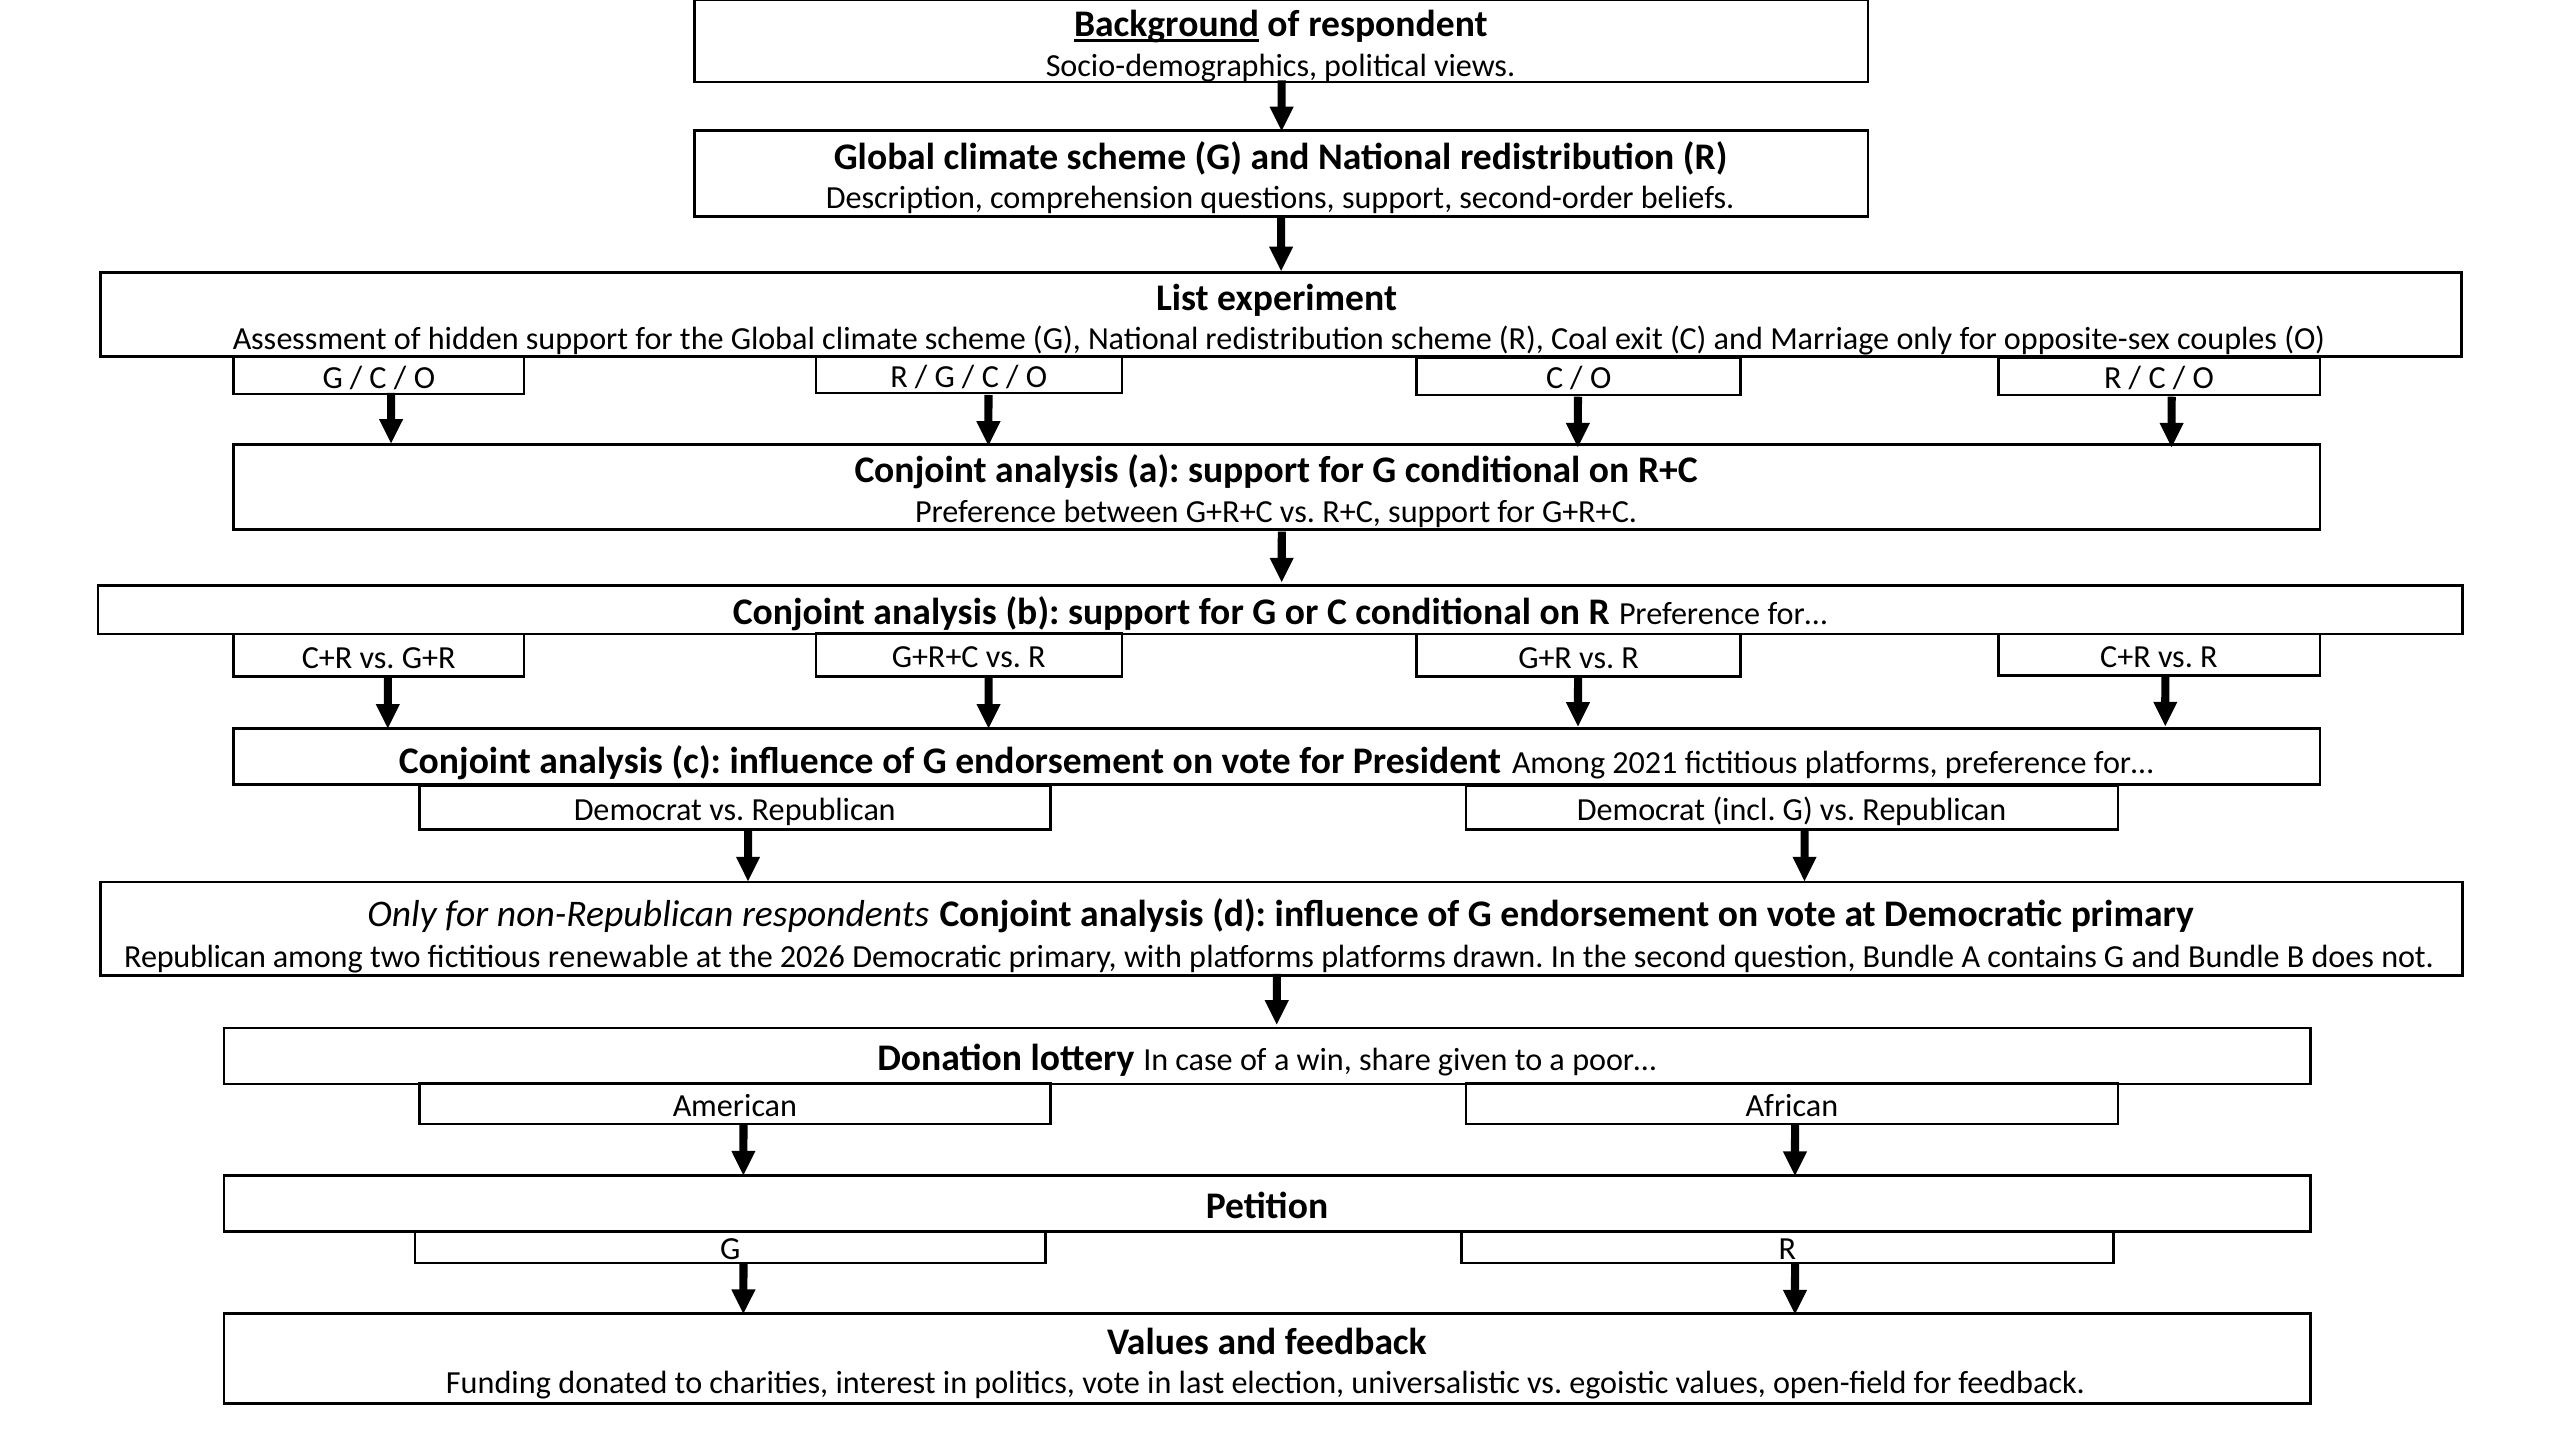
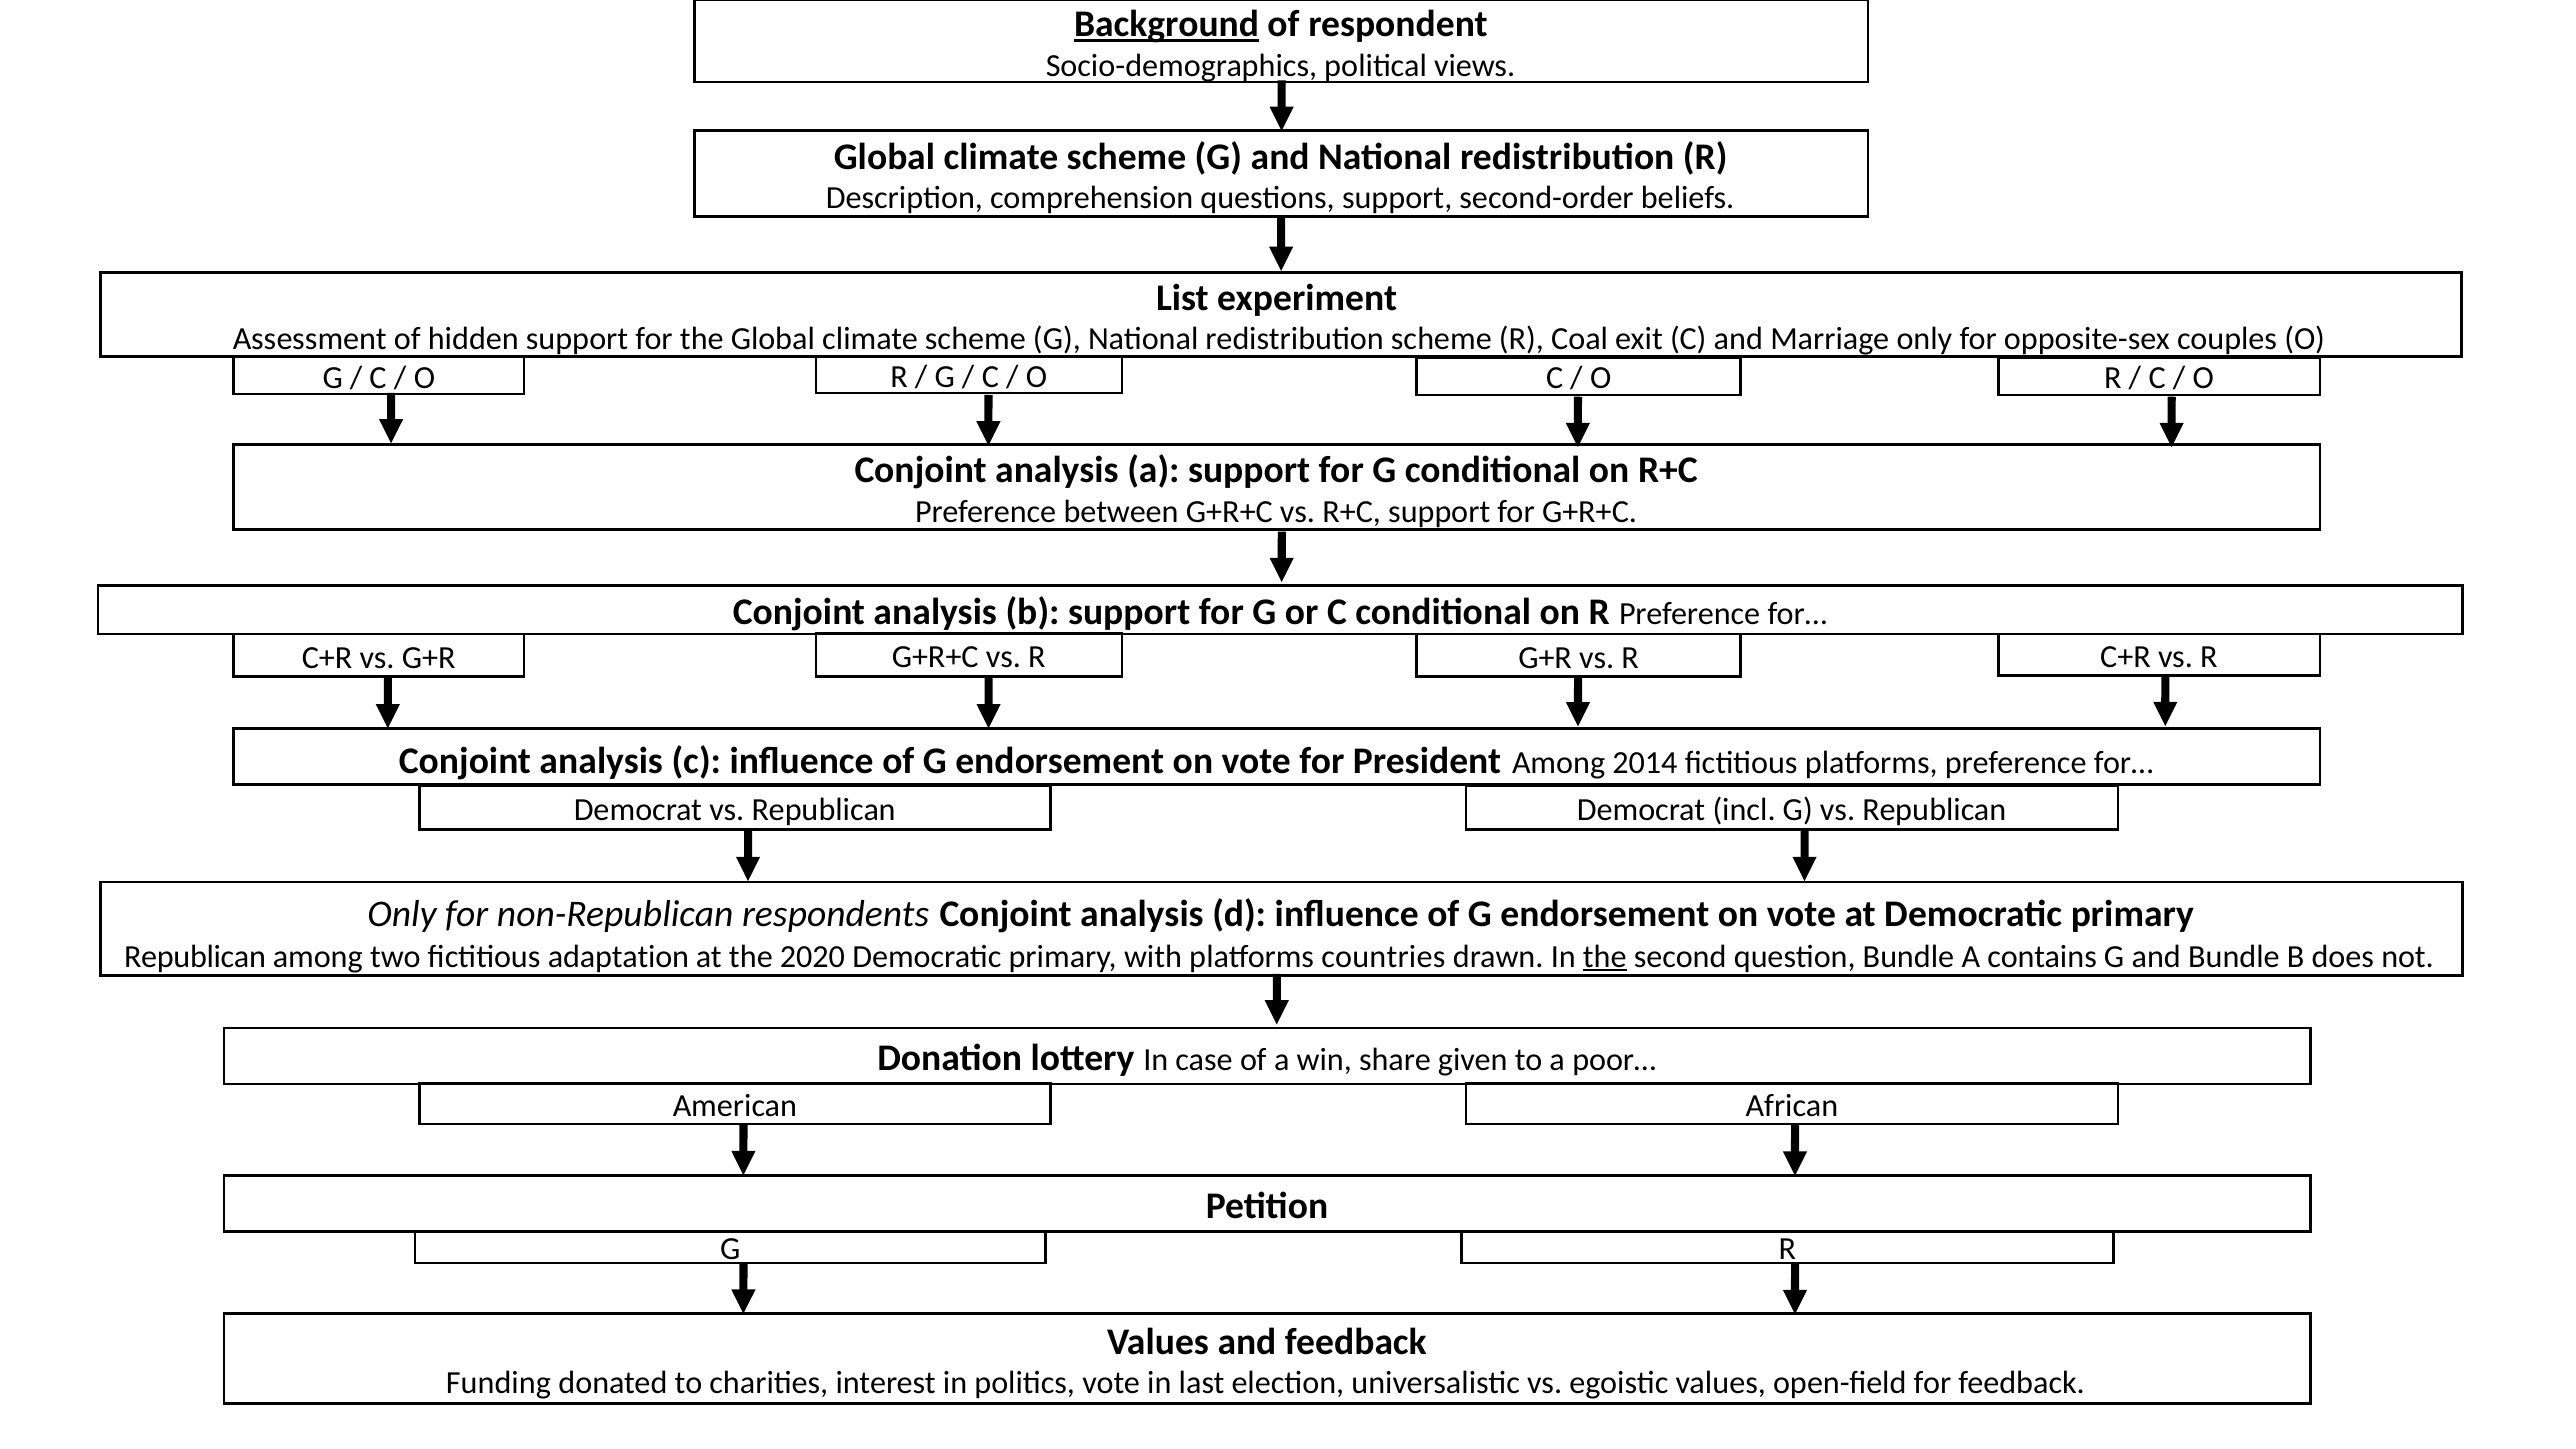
2021: 2021 -> 2014 (1645, 763)
renewable: renewable -> adaptation (618, 957)
2026: 2026 -> 2020 (812, 957)
platforms platforms: platforms -> countries (1383, 957)
the underline: none -> present (1605, 957)
